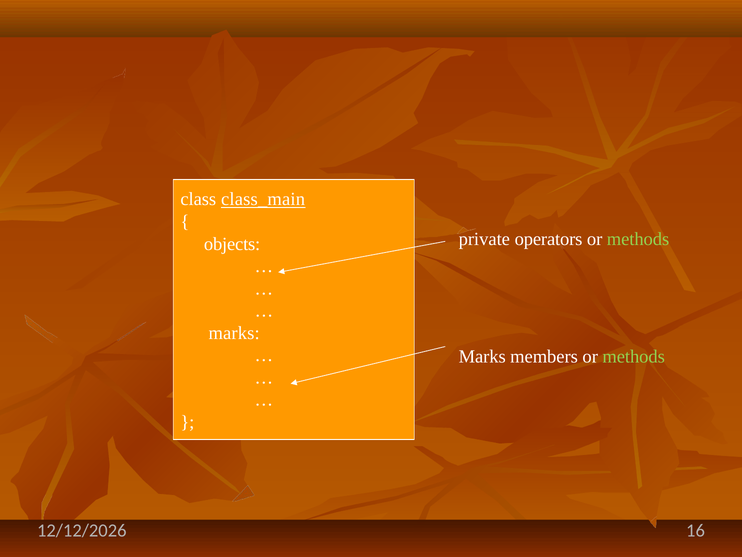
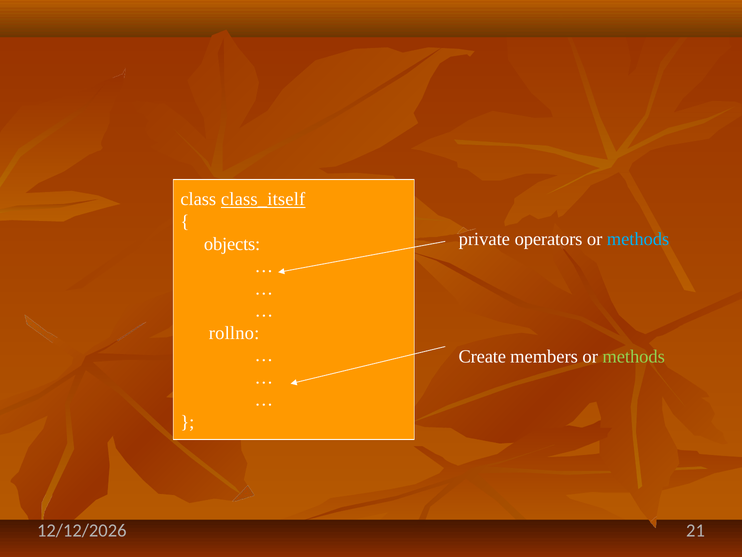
class_main: class_main -> class_itself (263, 199)
methods colour: light green -> light blue (638, 239)
marks: marks -> rollno (234, 333)
Marks: Marks -> Create (482, 356)
16: 16 -> 21 (696, 530)
